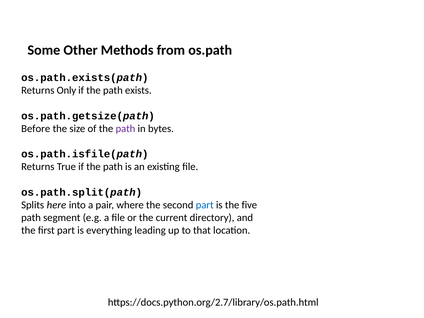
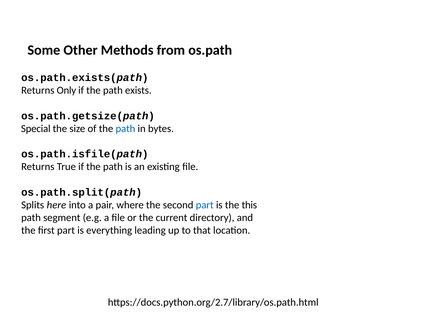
Before: Before -> Special (36, 129)
path colour: purple -> blue (125, 129)
five: five -> this (249, 205)
